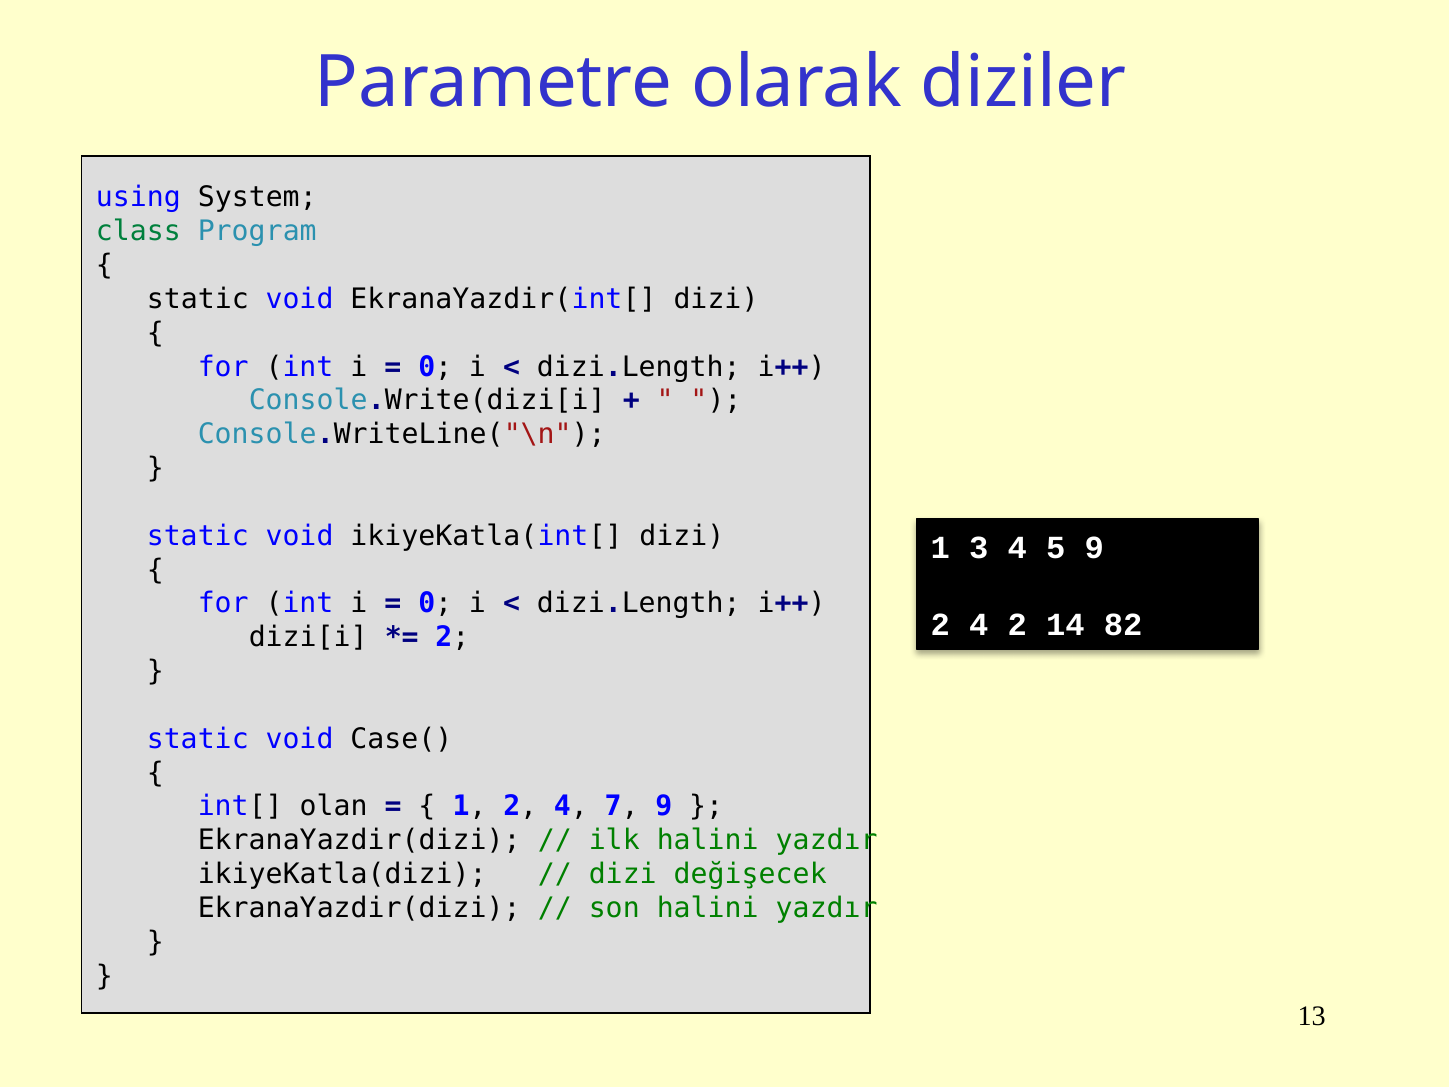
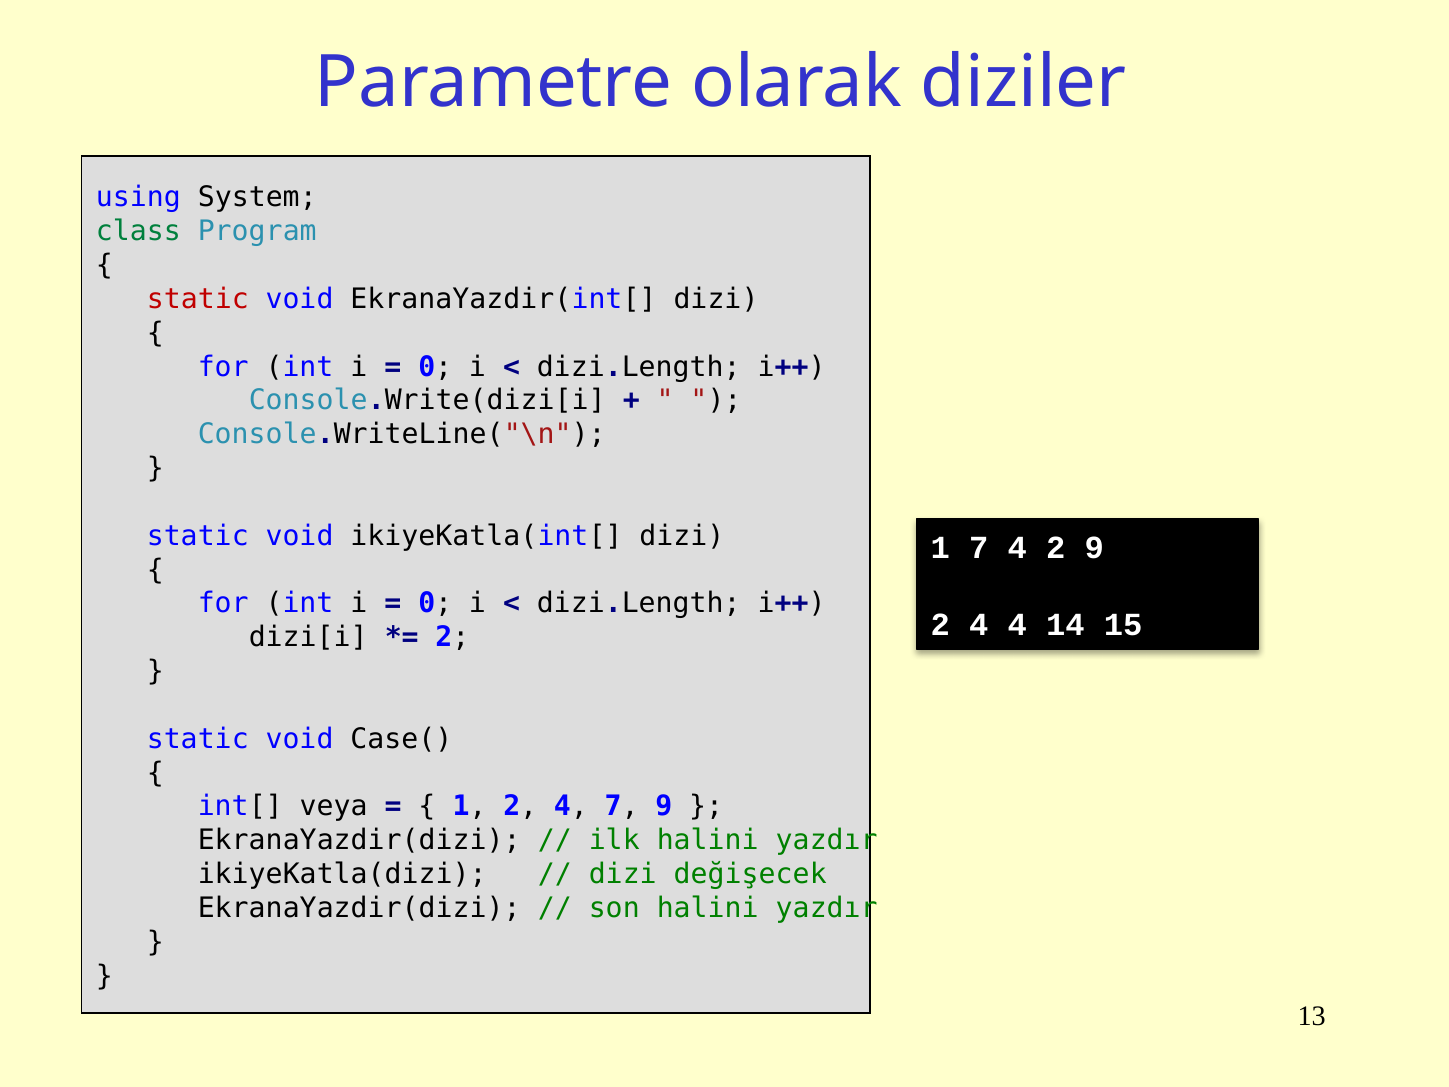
static colour: black -> red (198, 299)
1 3: 3 -> 7 (979, 547)
4 5: 5 -> 2 (1056, 547)
4 2: 2 -> 4 (1017, 625)
82: 82 -> 15 (1123, 625)
olan: olan -> veya (334, 806)
